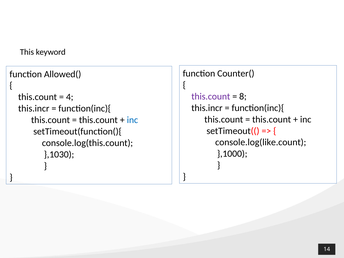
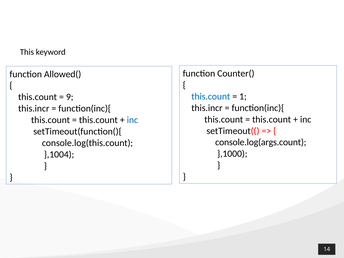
this.count colour: purple -> blue (211, 96)
8: 8 -> 1 (243, 96)
4: 4 -> 9 (70, 97)
console.log(like.count: console.log(like.count -> console.log(args.count (261, 142)
},1030: },1030 -> },1004 (59, 154)
